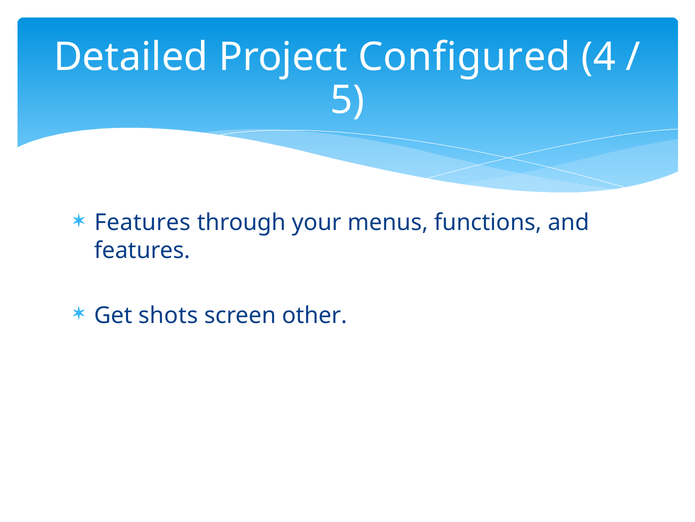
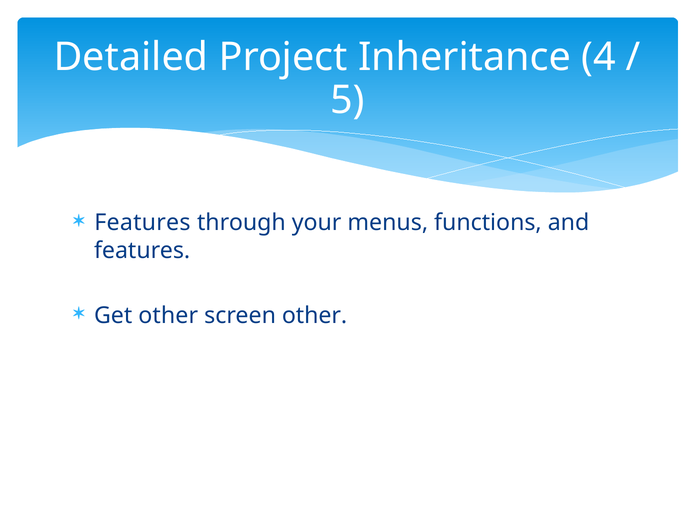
Configured: Configured -> Inheritance (465, 57)
Get shots: shots -> other (168, 315)
